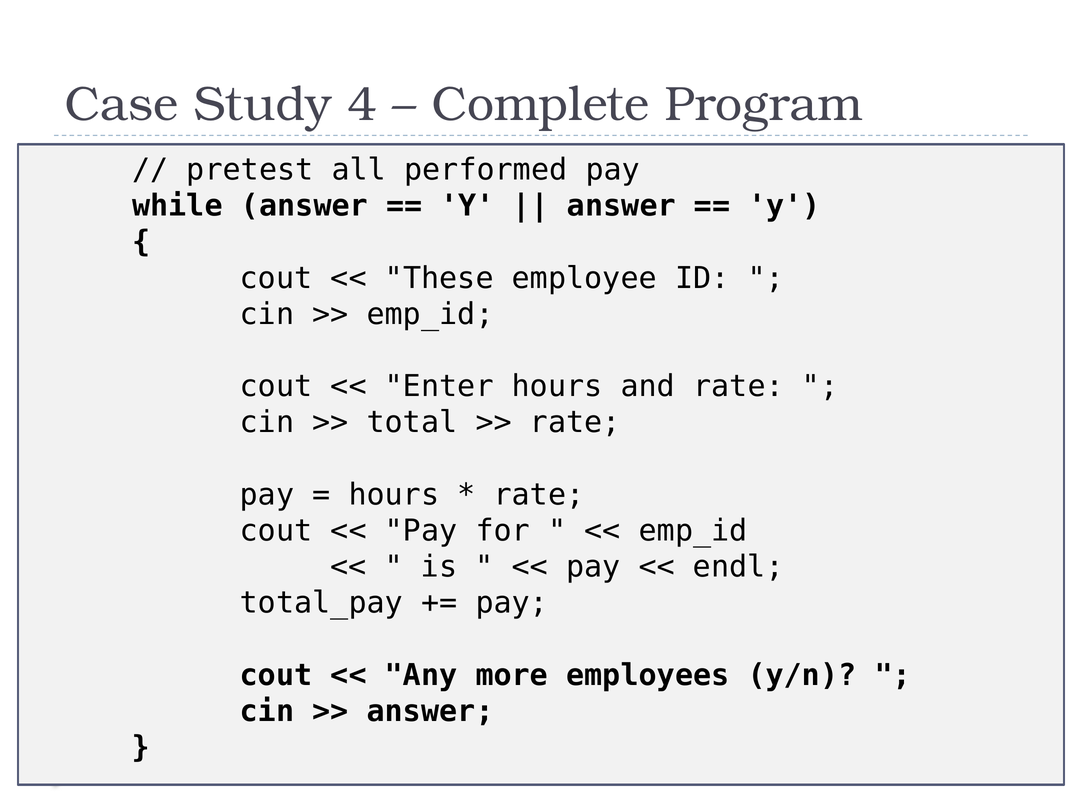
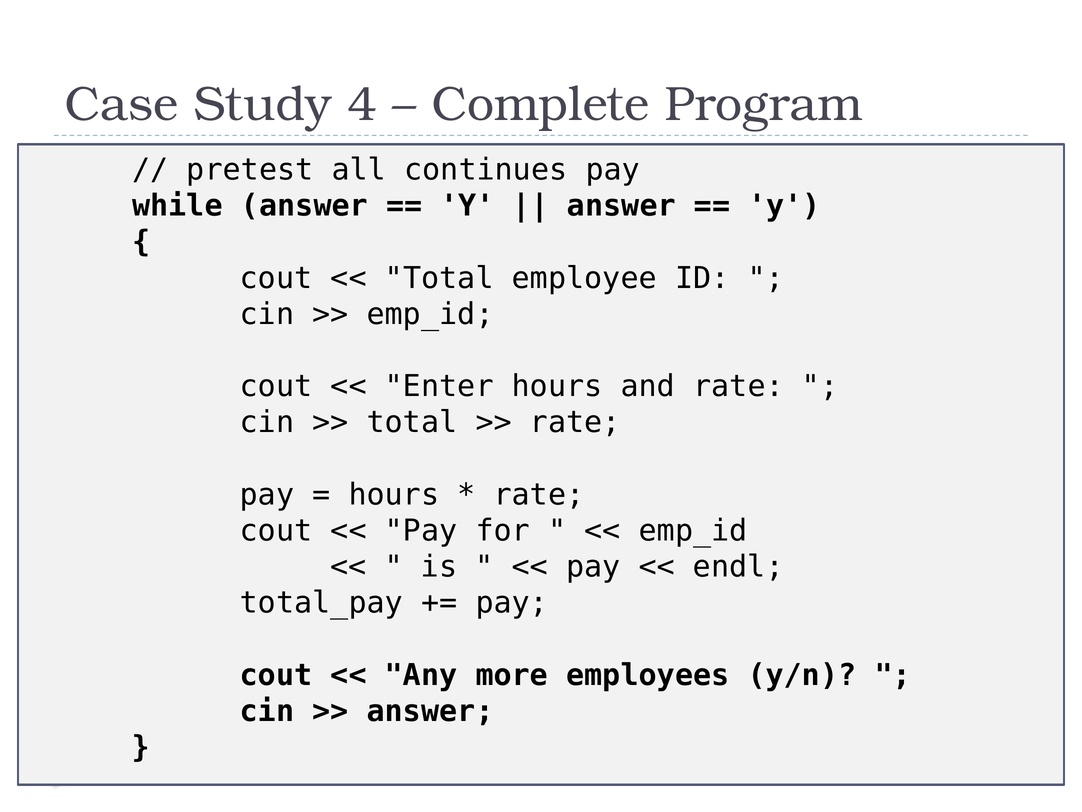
performed: performed -> continues (486, 170)
These: These -> Total (439, 278)
